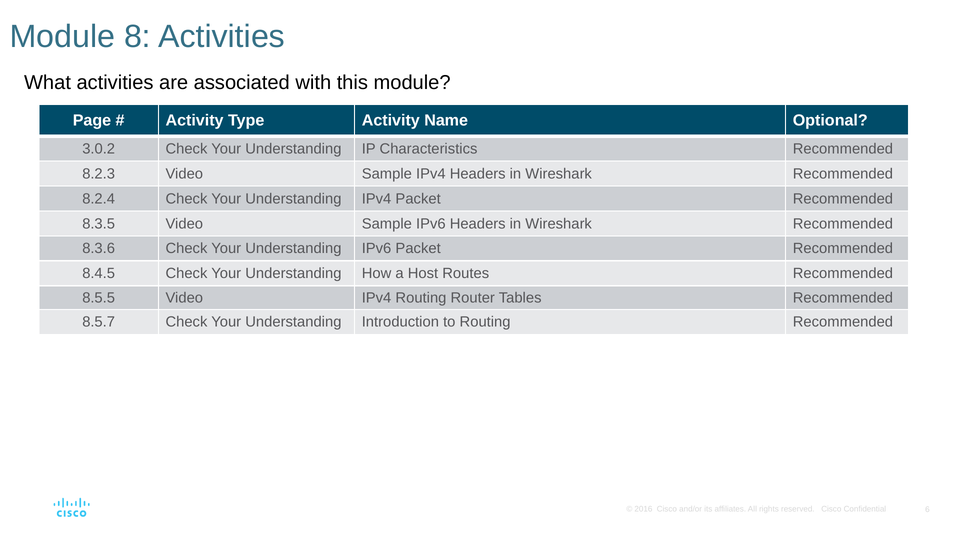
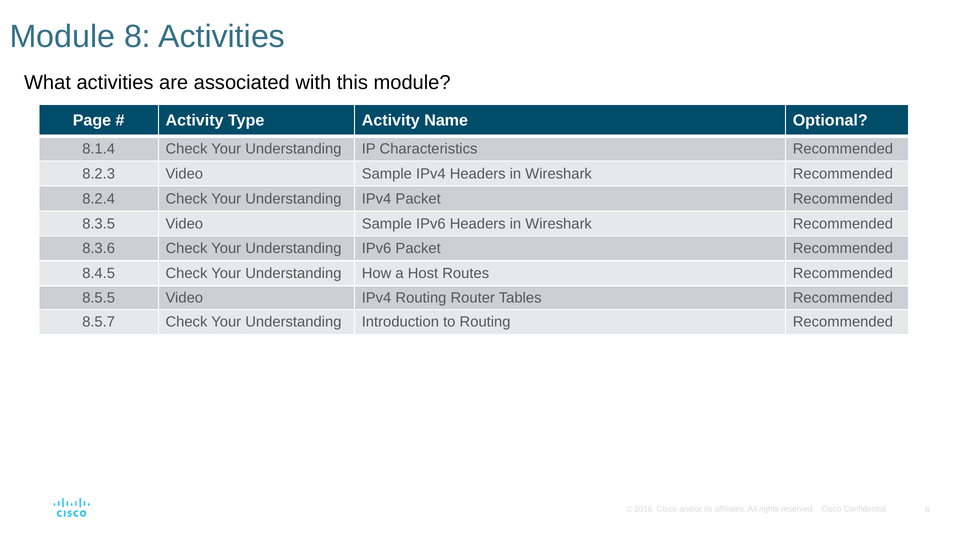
3.0.2: 3.0.2 -> 8.1.4 (99, 149)
